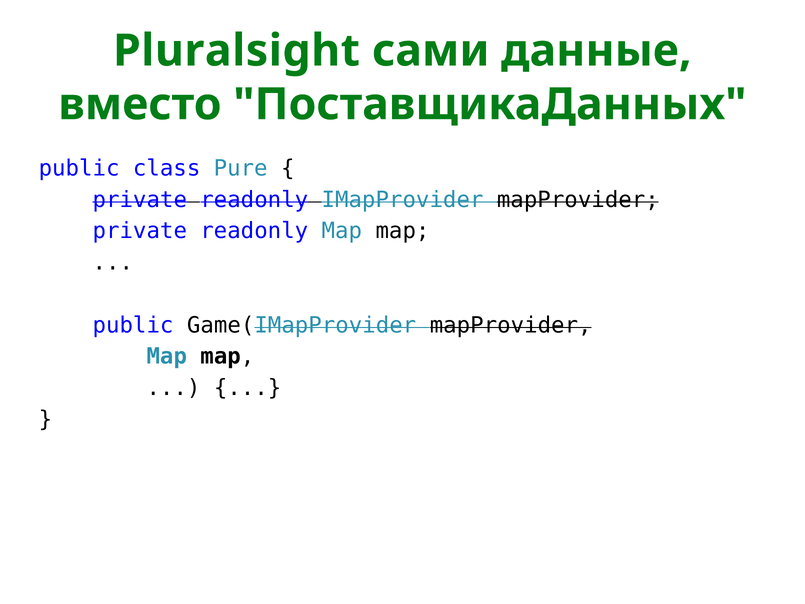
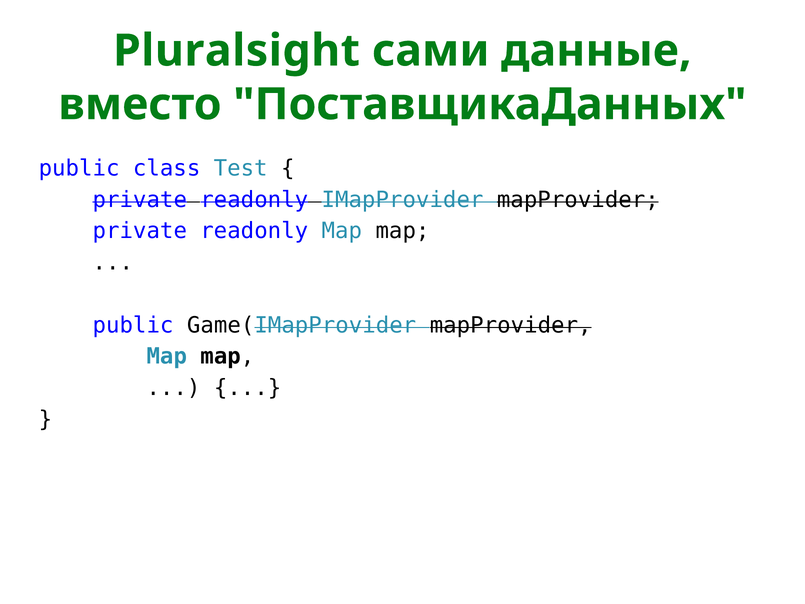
Pure: Pure -> Test (241, 168)
